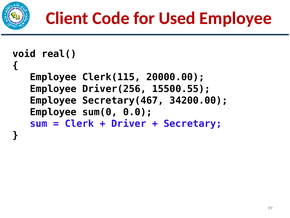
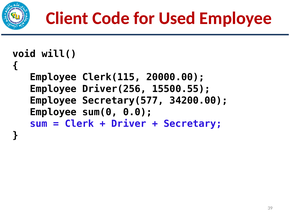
real(: real( -> will( (59, 54)
Secretary(467: Secretary(467 -> Secretary(577 (123, 100)
